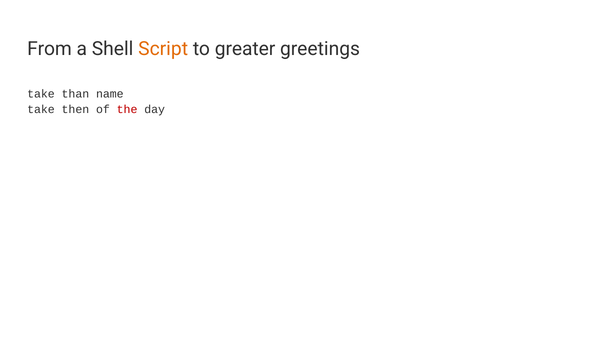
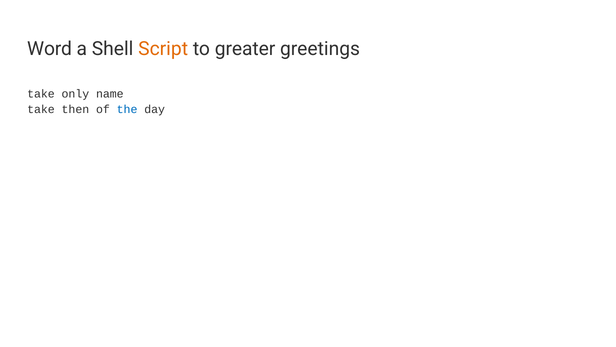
From: From -> Word (50, 49)
than: than -> only (75, 94)
the colour: red -> blue (127, 109)
